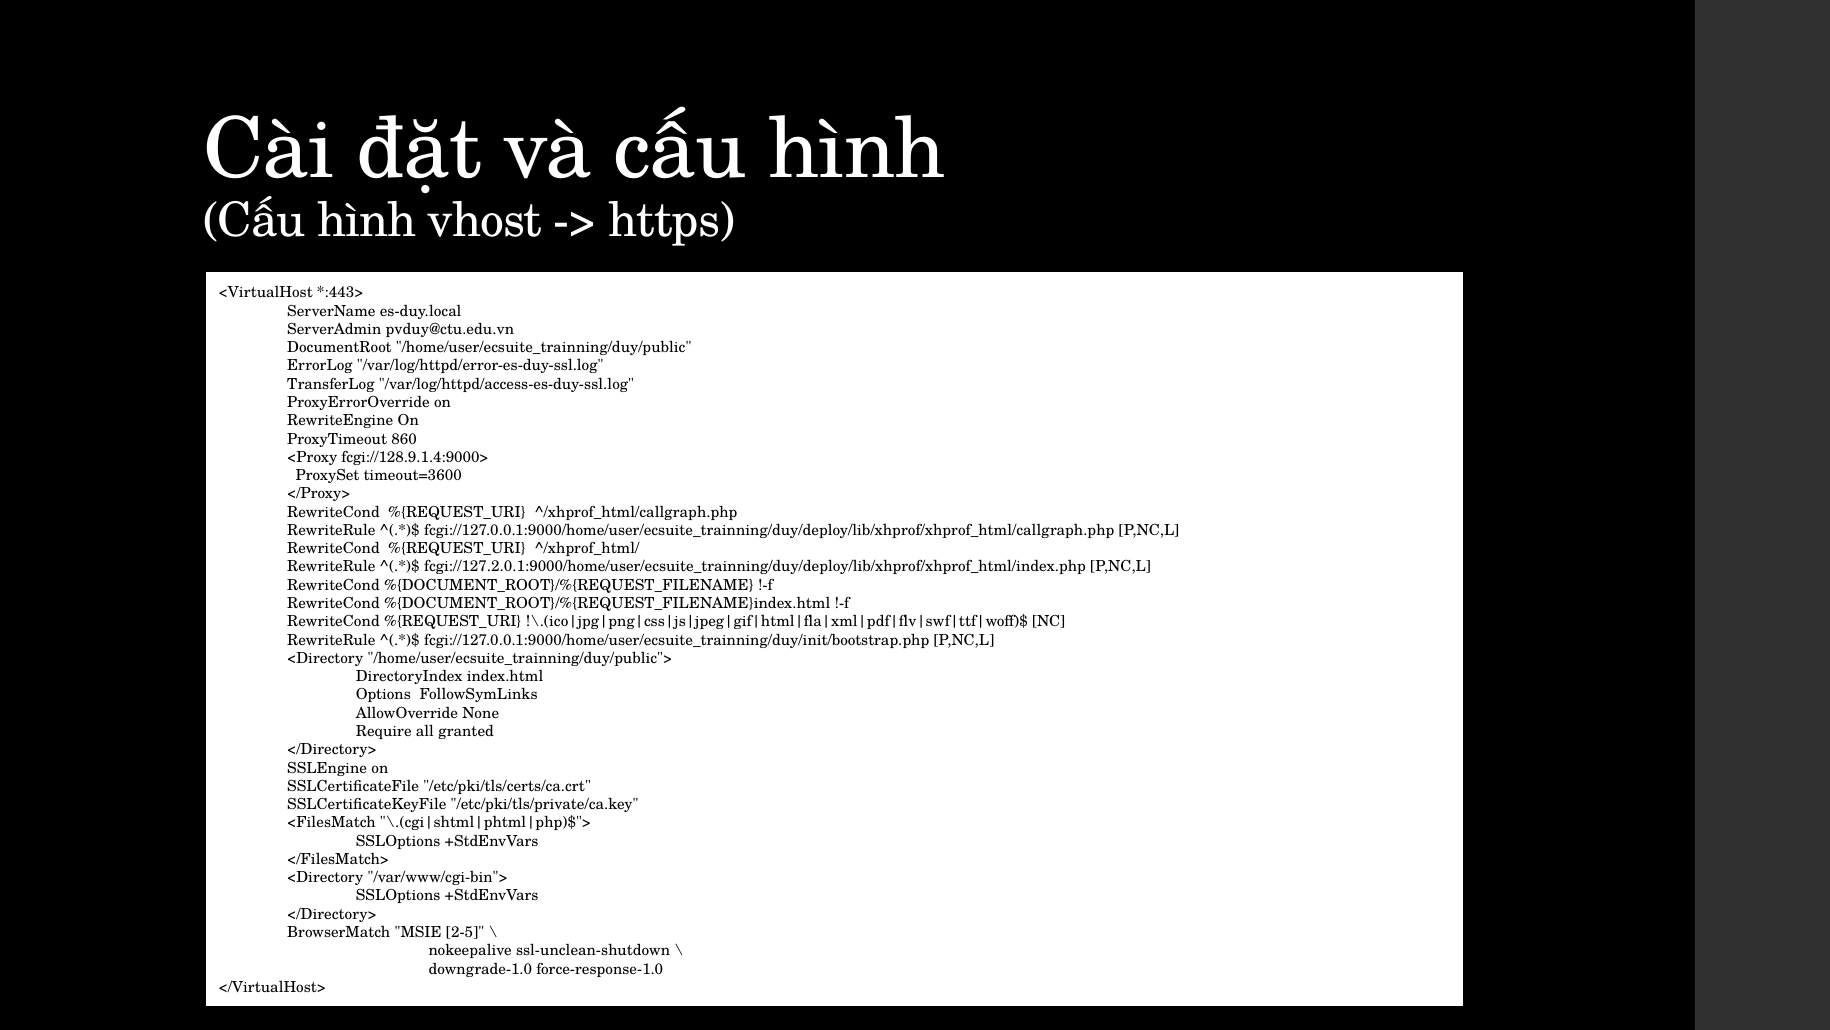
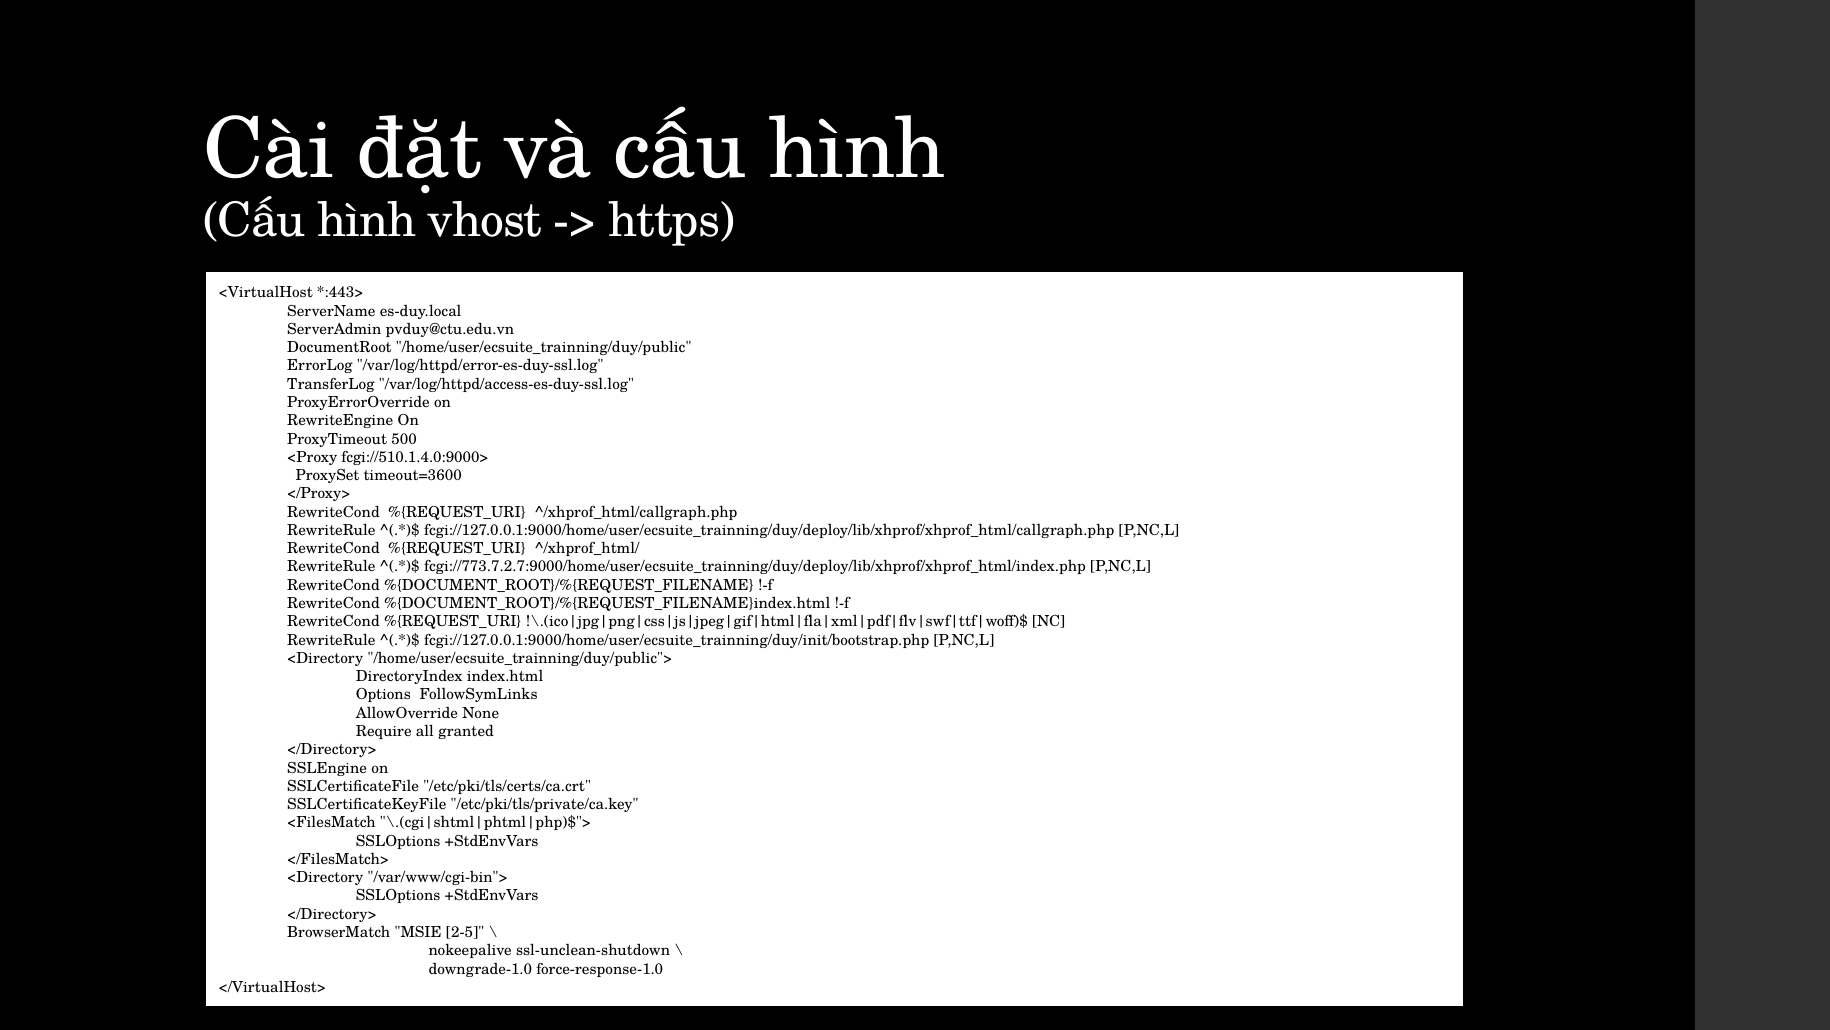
860: 860 -> 500 (404, 439)
fcgi://128.9.1.4:9000>: fcgi://128.9.1.4:9000> -> fcgi://510.1.4.0:9000> (415, 457)
fcgi://127.2.0.1:9000/home/user/ecsuite_trainning/duy/deploy/lib/xhprof/xhprof_html/index.php: fcgi://127.2.0.1:9000/home/user/ecsuite_trainning/duy/deploy/lib/xhprof/xhprof_html/index.php -> fcgi://773.7.2.7:9000/home/user/ecsuite_trainning/duy/deploy/lib/xhprof/xhprof_html/index.php (755, 567)
